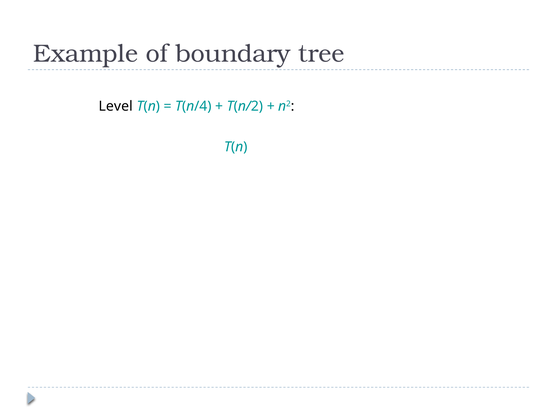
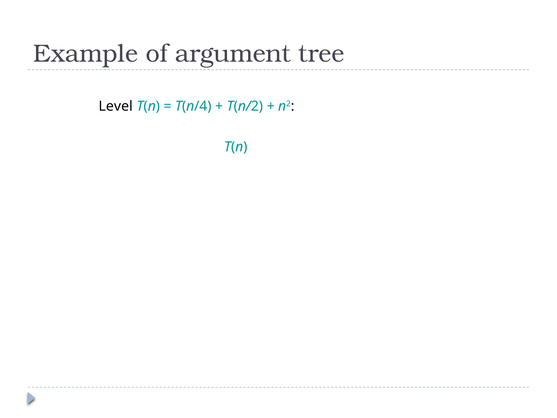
boundary: boundary -> argument (233, 54)
